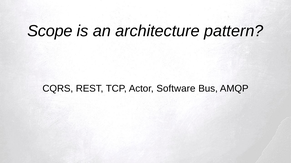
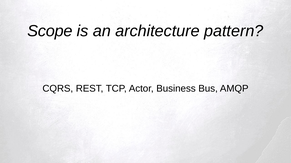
Software: Software -> Business (176, 89)
